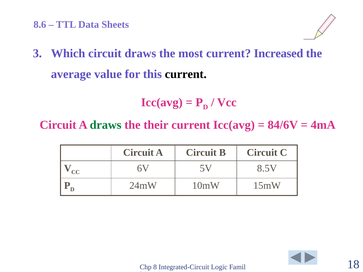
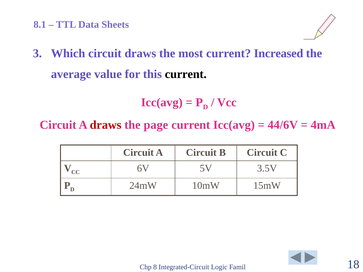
8.6: 8.6 -> 8.1 (40, 25)
draws colour: green -> red (106, 125)
their: their -> page (156, 125)
84/6V: 84/6V -> 44/6V (283, 125)
8.5V: 8.5V -> 3.5V (267, 168)
